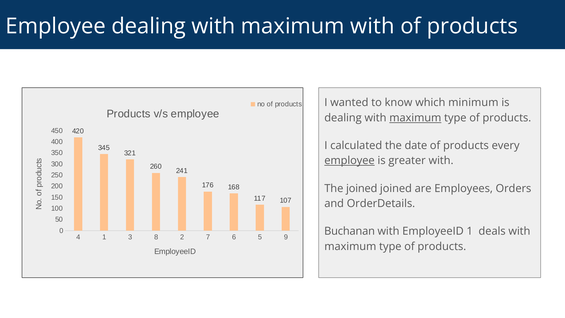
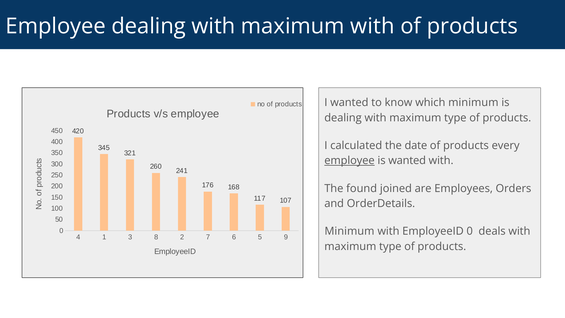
maximum underline: present -> none (415, 118)
is greater: greater -> wanted (407, 161)
The joined: joined -> found (362, 188)
Buchanan: Buchanan -> Minimum (349, 231)
EmployeeID 1: 1 -> 0 (470, 231)
